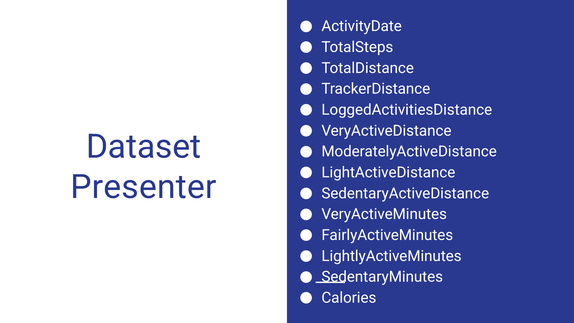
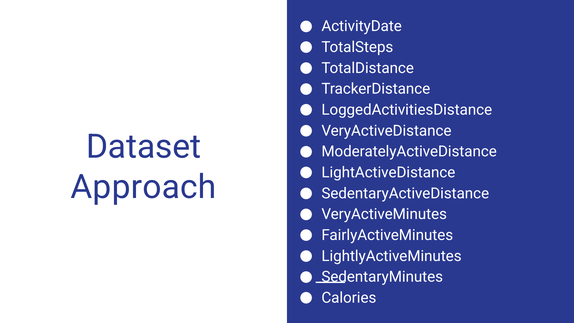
Presenter: Presenter -> Approach (143, 187)
